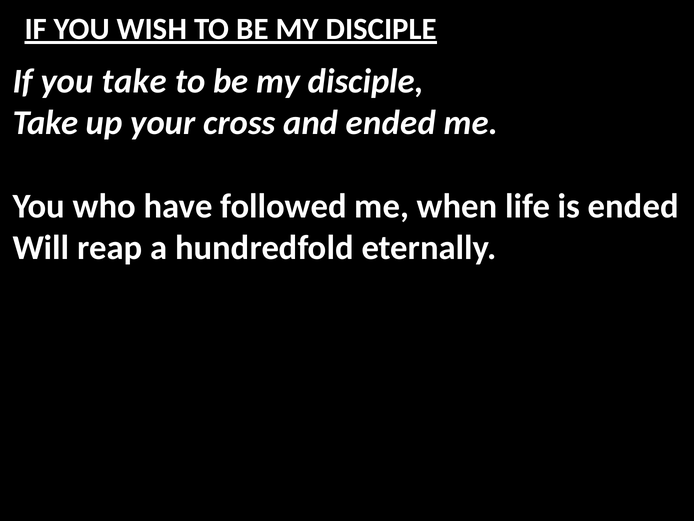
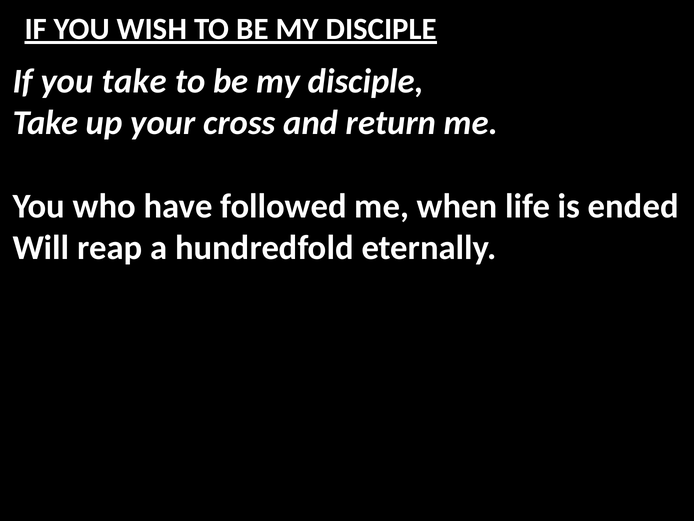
and ended: ended -> return (391, 123)
